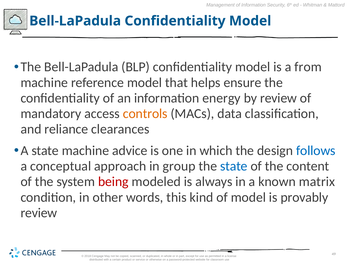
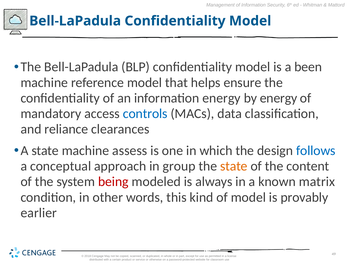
from: from -> been (308, 67)
by review: review -> energy (279, 98)
controls colour: orange -> blue (145, 114)
advice: advice -> assess (130, 151)
state colour: blue -> orange (234, 166)
review: review -> earlier (39, 213)
